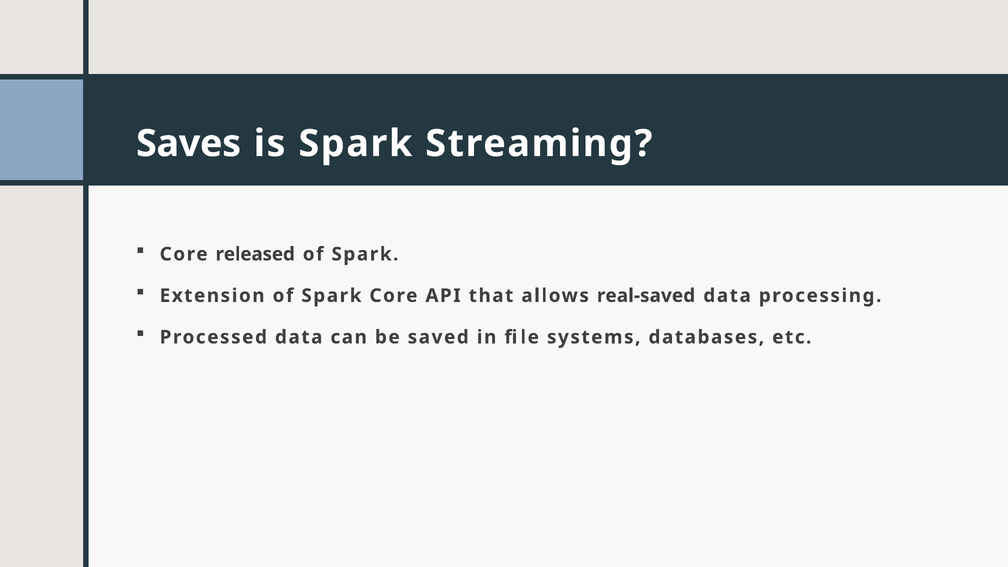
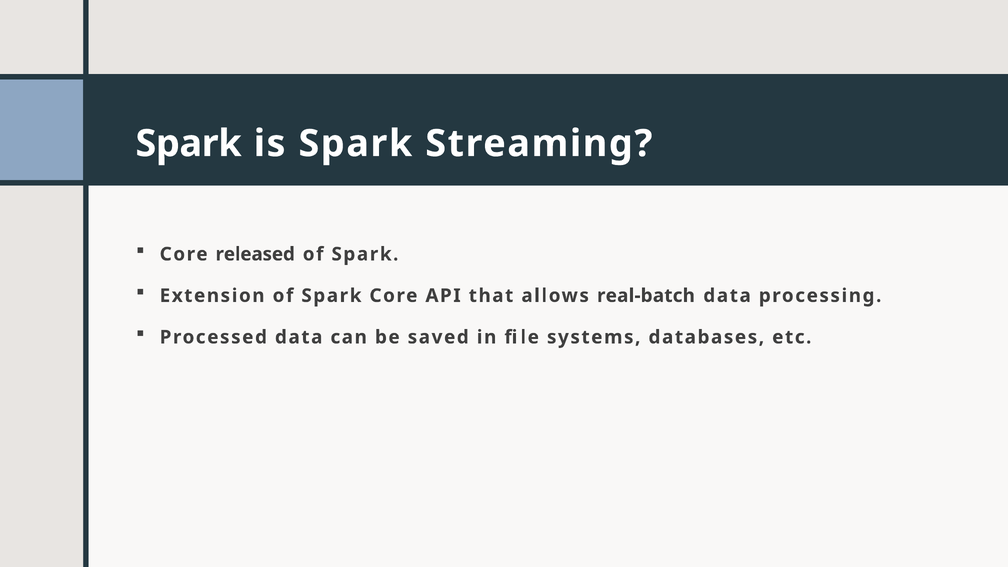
Saves: Saves -> Spark (189, 144)
real-saved: real-saved -> real-batch (646, 296)
